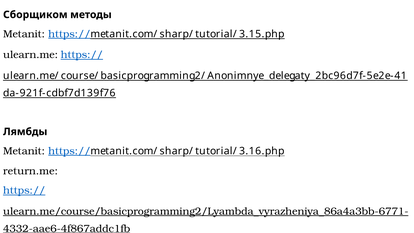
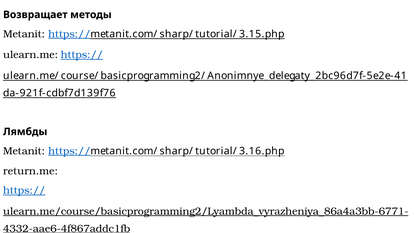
Сборщиком: Сборщиком -> Возвращает (35, 15)
